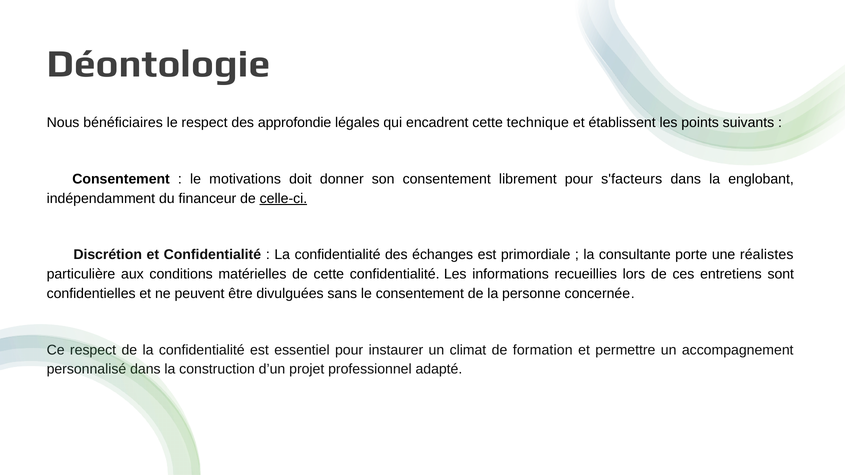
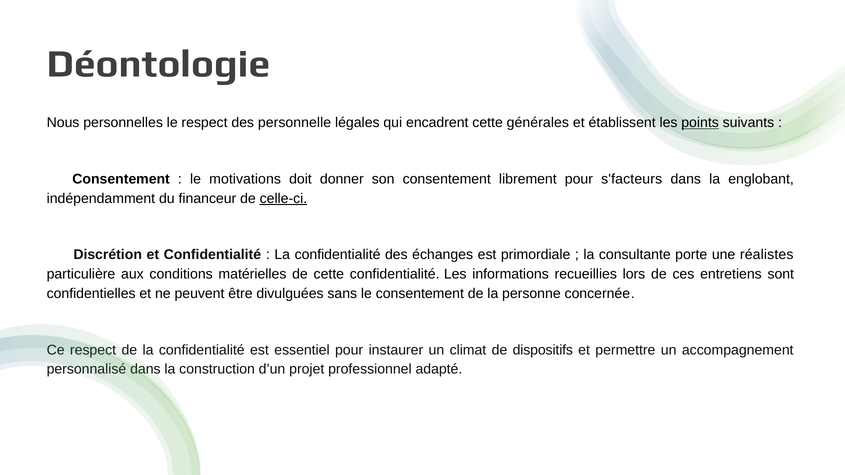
bénéficiaires: bénéficiaires -> personnelles (123, 123)
approfondie: approfondie -> personnelle (295, 123)
technique: technique -> générales (538, 123)
points underline: none -> present (700, 123)
formation: formation -> dispositifs (543, 350)
